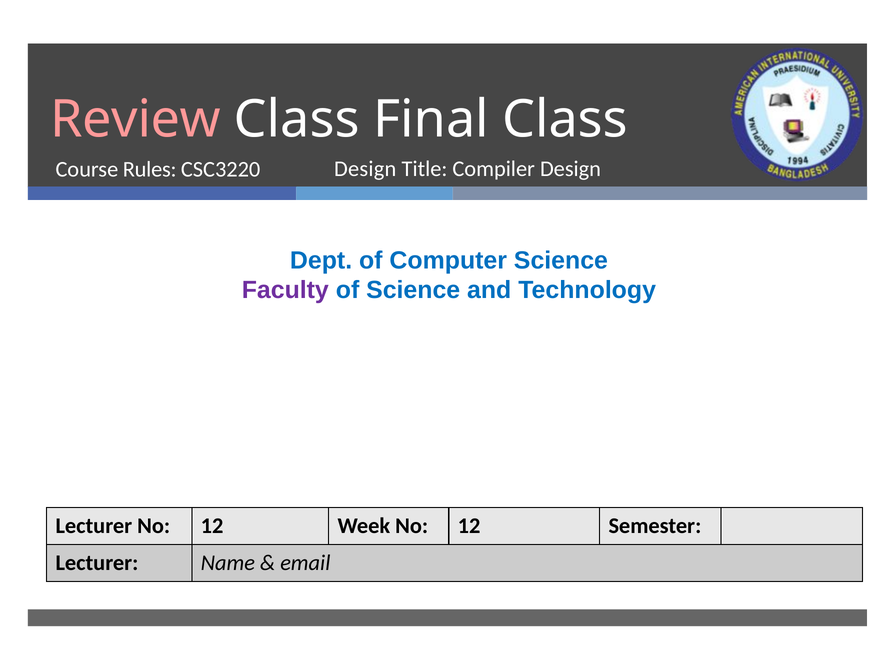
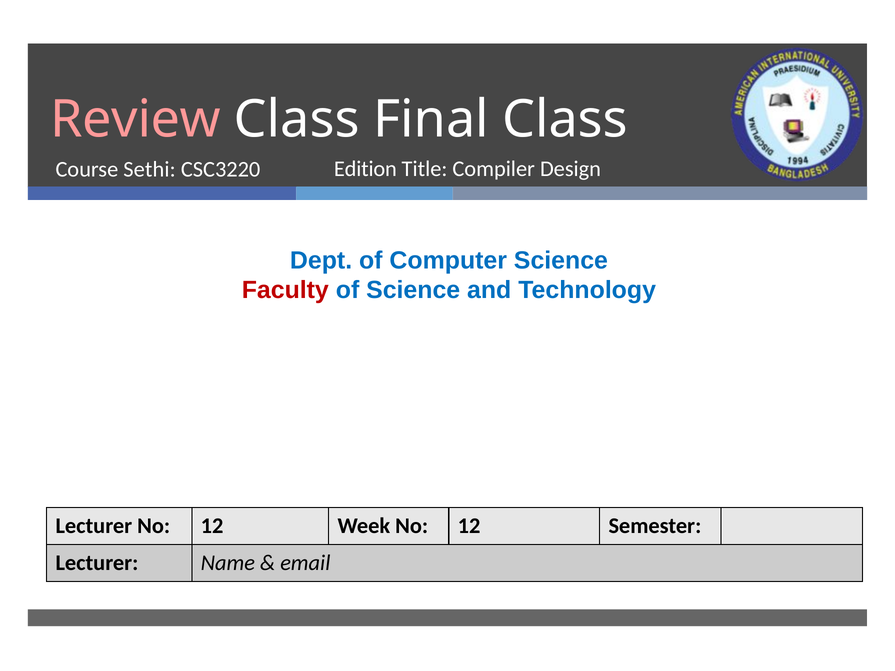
Design: Design -> Edition (365, 169)
Rules: Rules -> Sethi (149, 169)
Faculty colour: purple -> red (285, 290)
